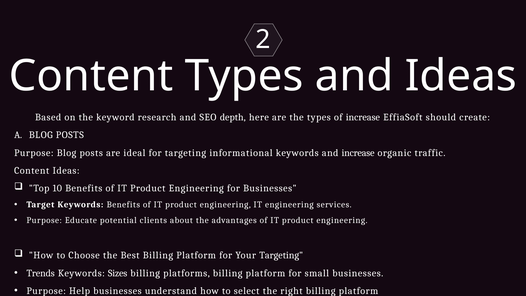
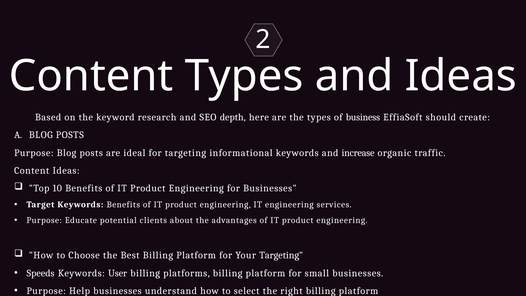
of increase: increase -> business (363, 117)
Trends: Trends -> Speeds (41, 273)
Sizes: Sizes -> User (118, 273)
